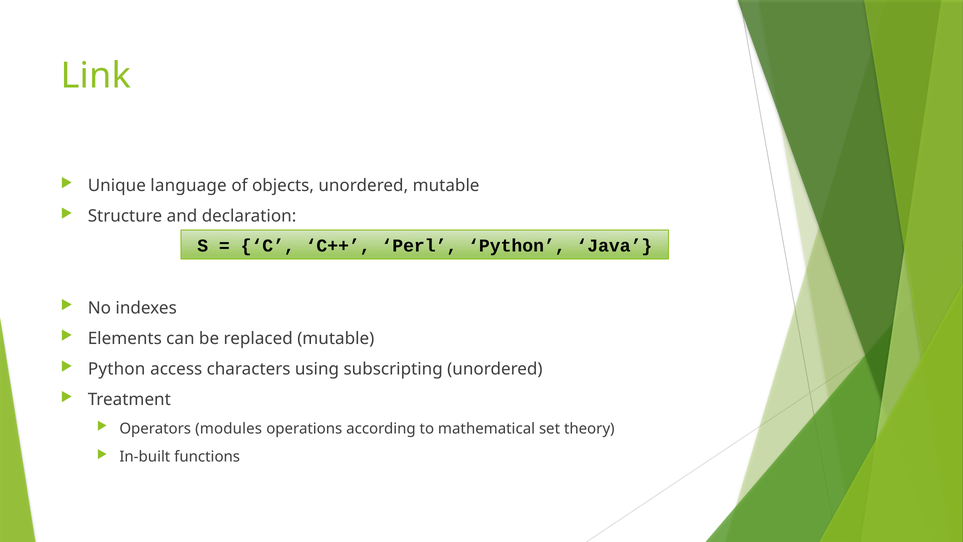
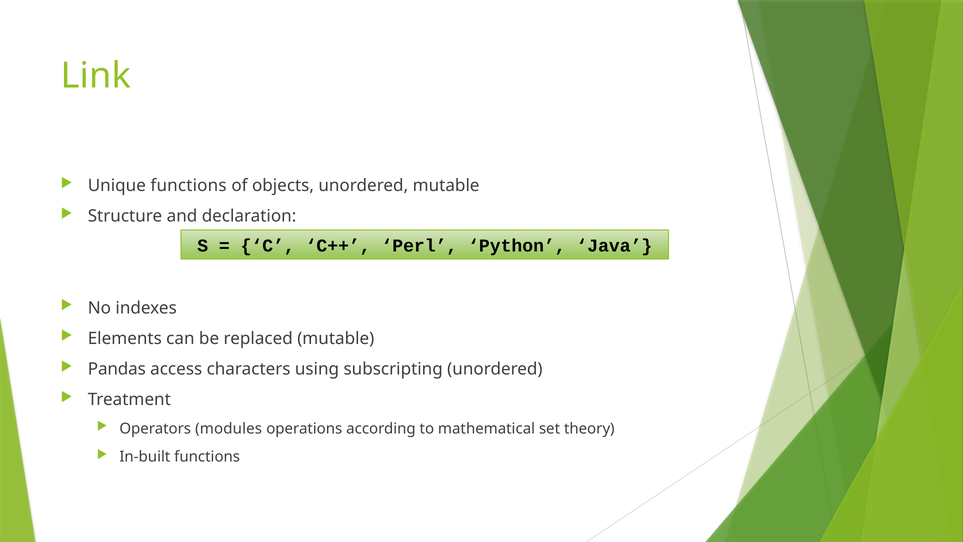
Unique language: language -> functions (189, 186)
Python: Python -> Pandas (117, 369)
